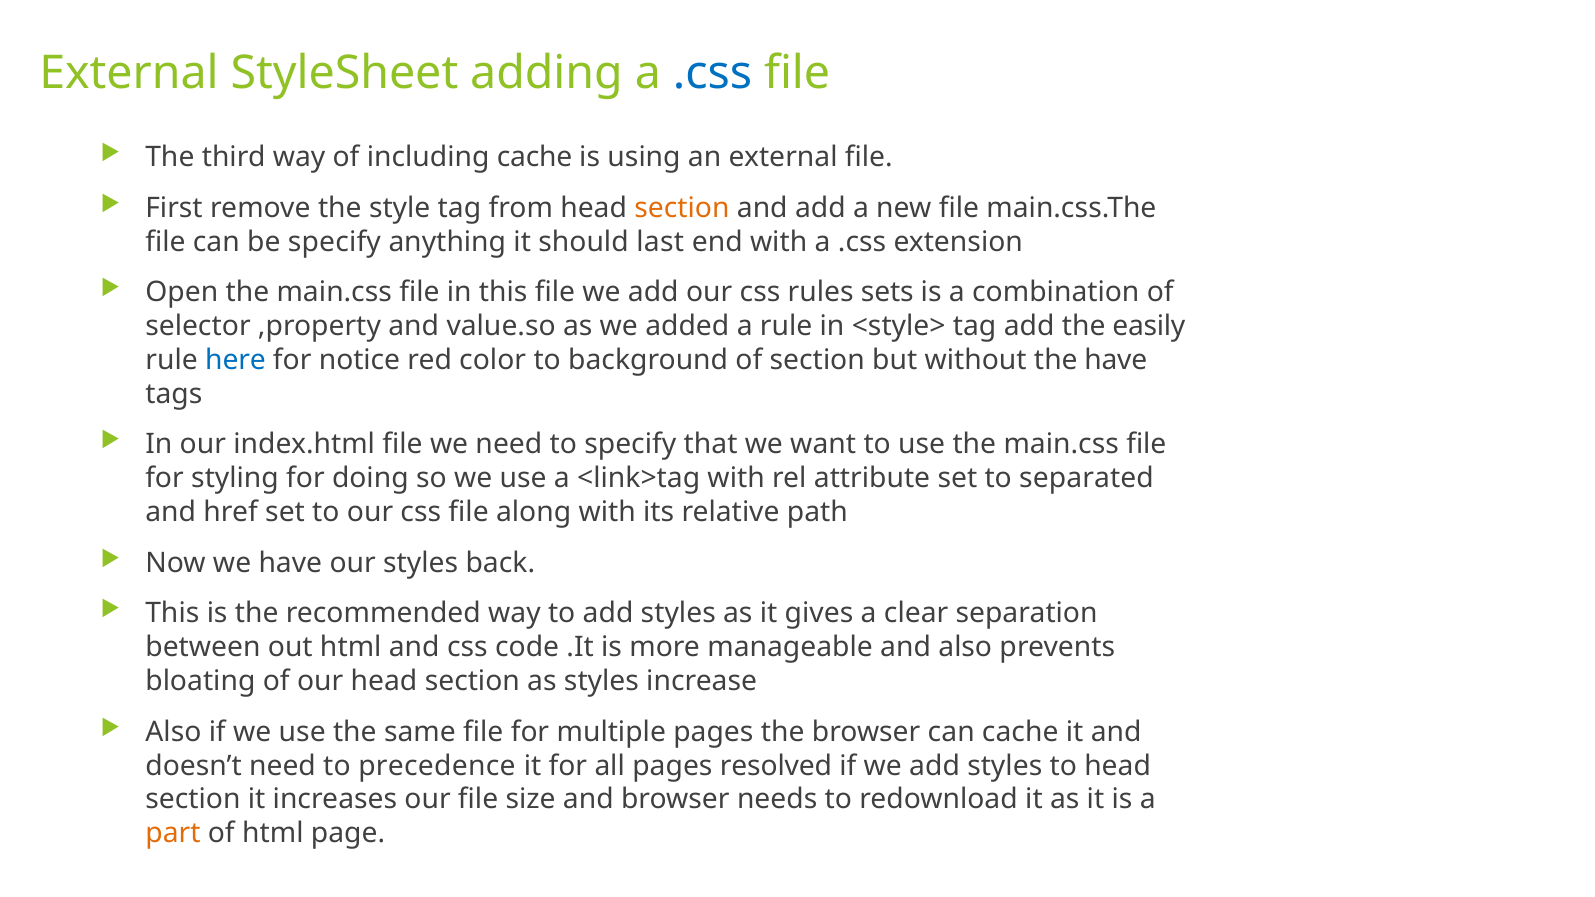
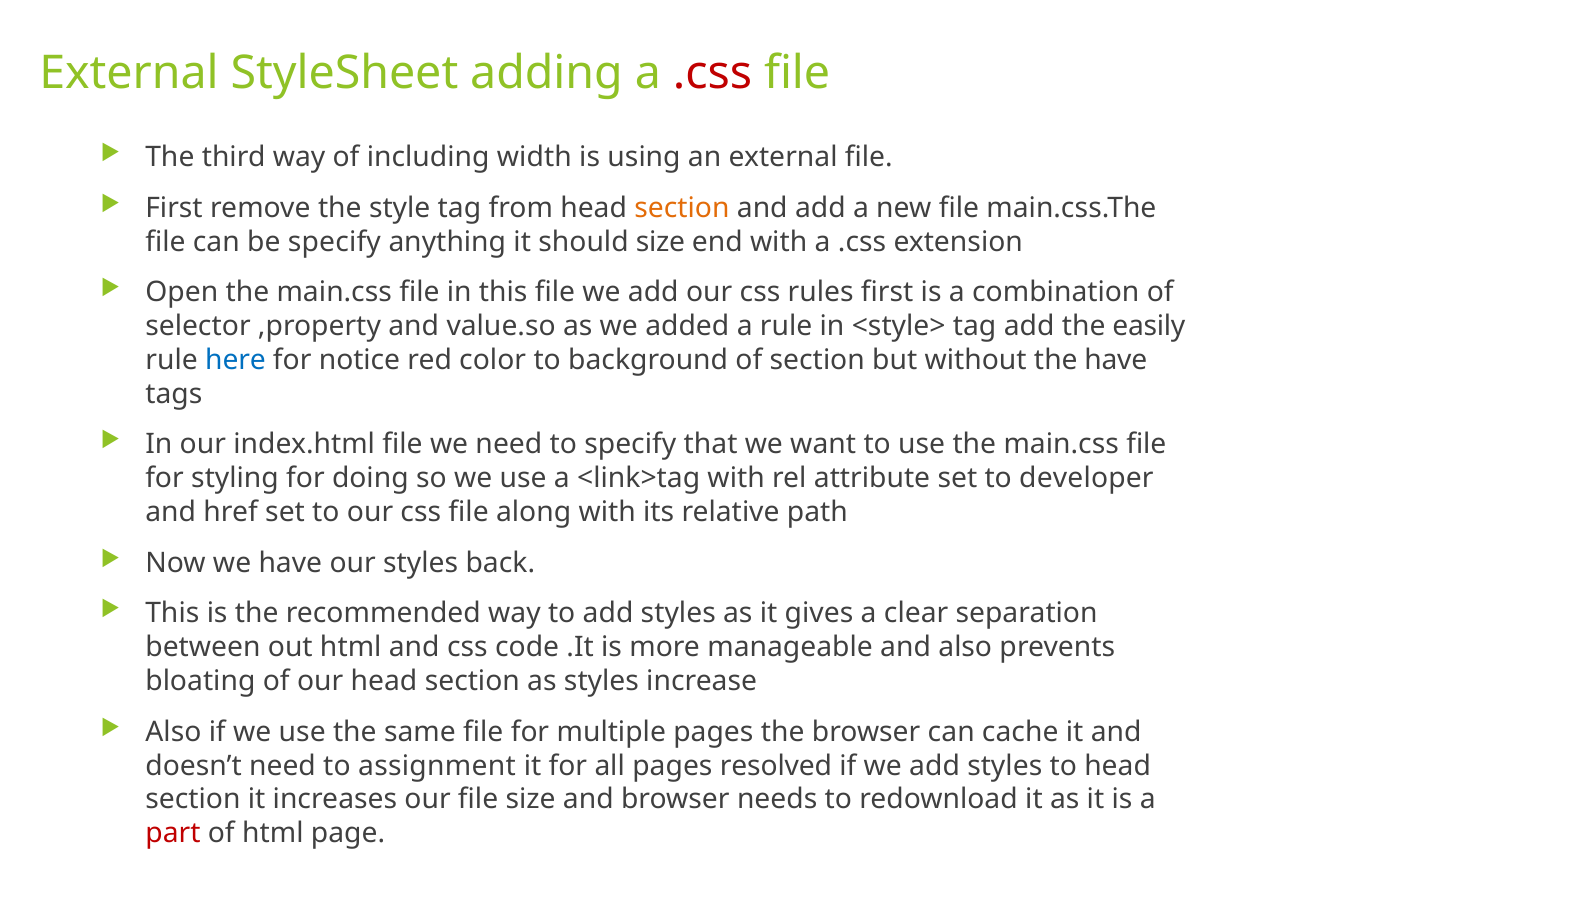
.css colour: blue -> red (712, 73)
including cache: cache -> width (534, 157)
should last: last -> size (660, 242)
rules sets: sets -> first (887, 292)
separated: separated -> developer (1086, 479)
precedence: precedence -> assignment (437, 766)
part colour: orange -> red (173, 834)
